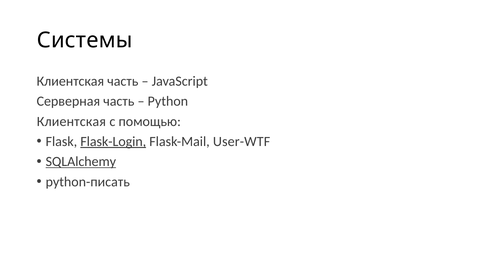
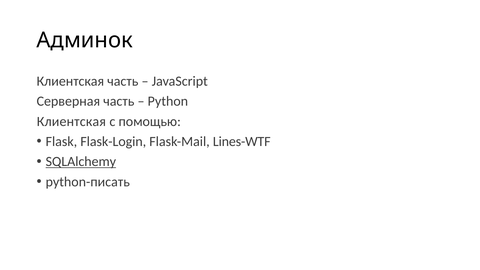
Системы: Системы -> Админок (85, 40)
Flask-Login underline: present -> none (113, 142)
User-WTF: User-WTF -> Lines-WTF (242, 142)
